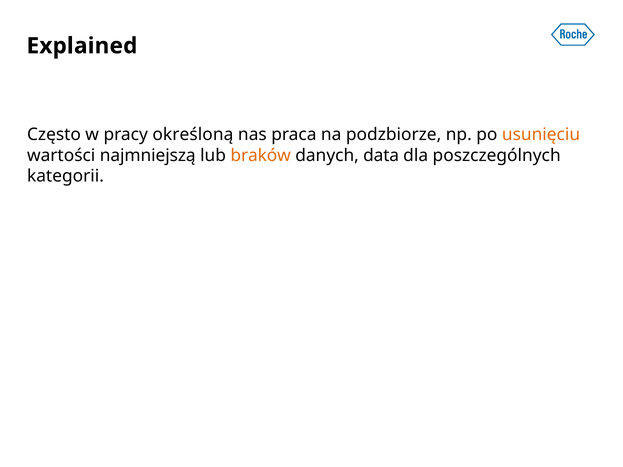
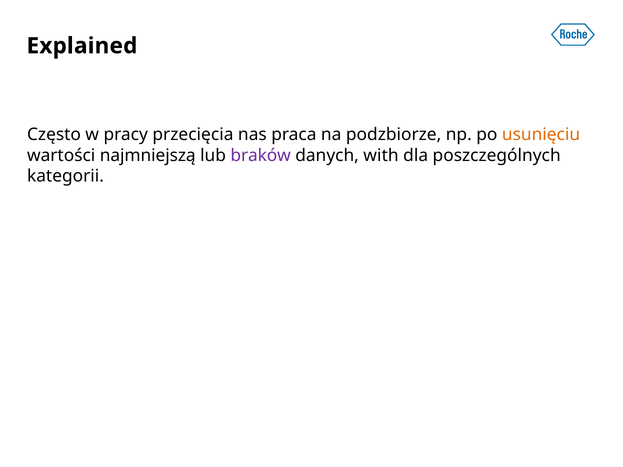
określoną: określoną -> przecięcia (193, 135)
braków colour: orange -> purple (261, 155)
data: data -> with (381, 155)
